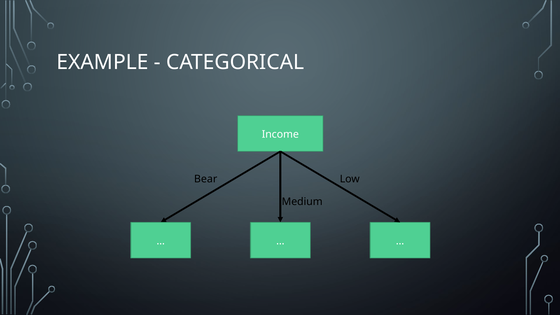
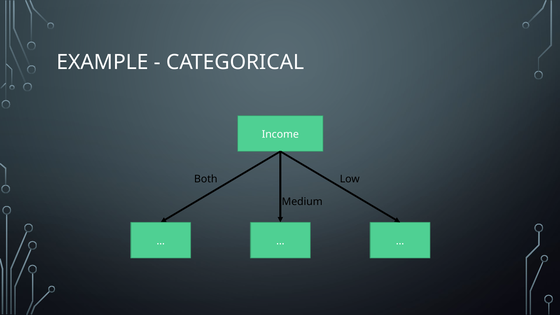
Bear: Bear -> Both (206, 179)
